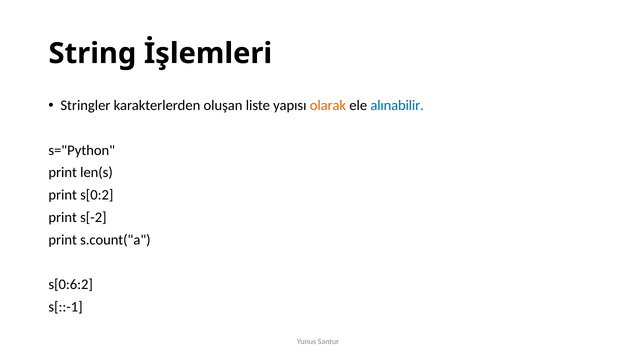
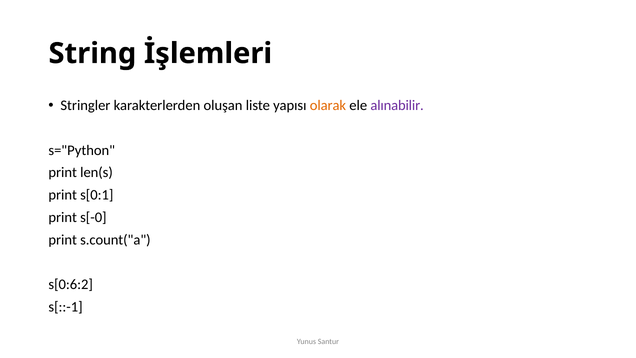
alınabilir colour: blue -> purple (397, 105)
s[0:2: s[0:2 -> s[0:1 (97, 195)
s[-2: s[-2 -> s[-0 (93, 217)
